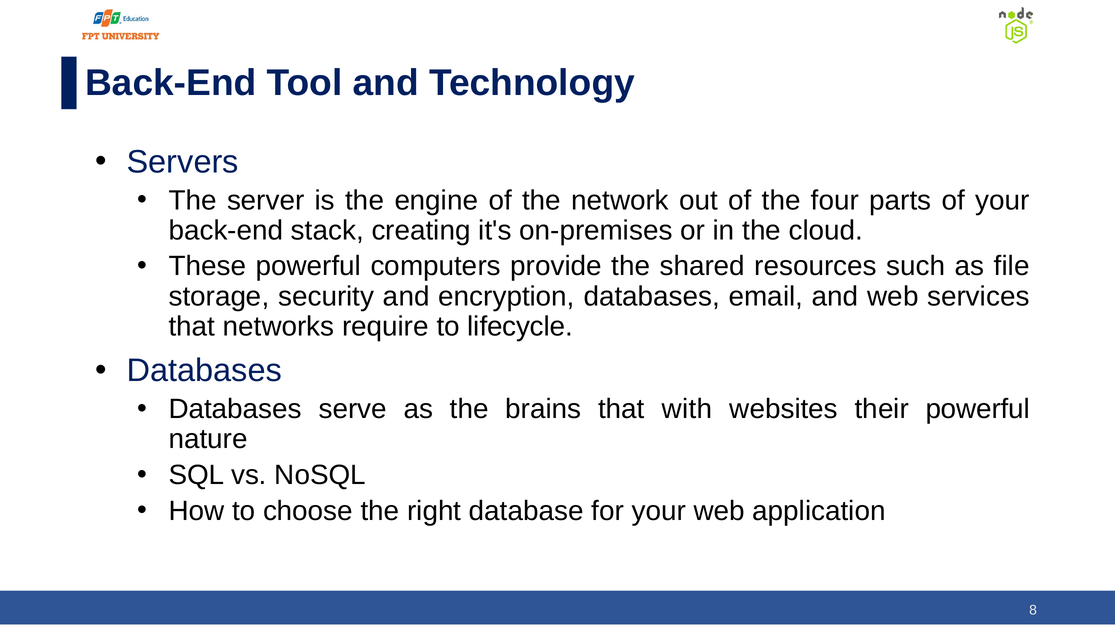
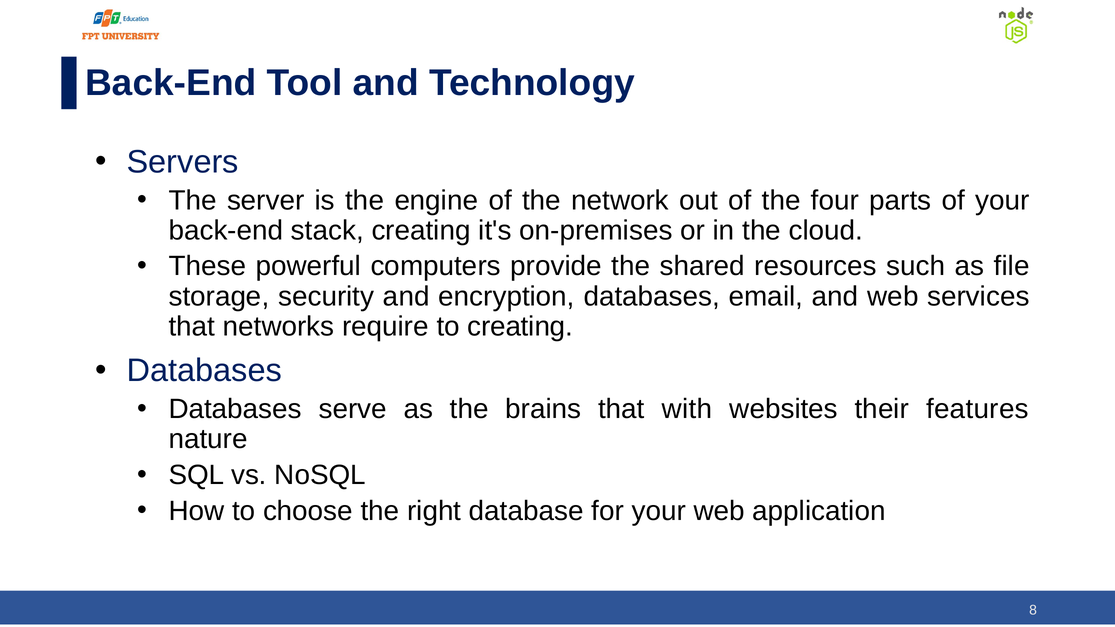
to lifecycle: lifecycle -> creating (520, 327)
their powerful: powerful -> features (977, 409)
